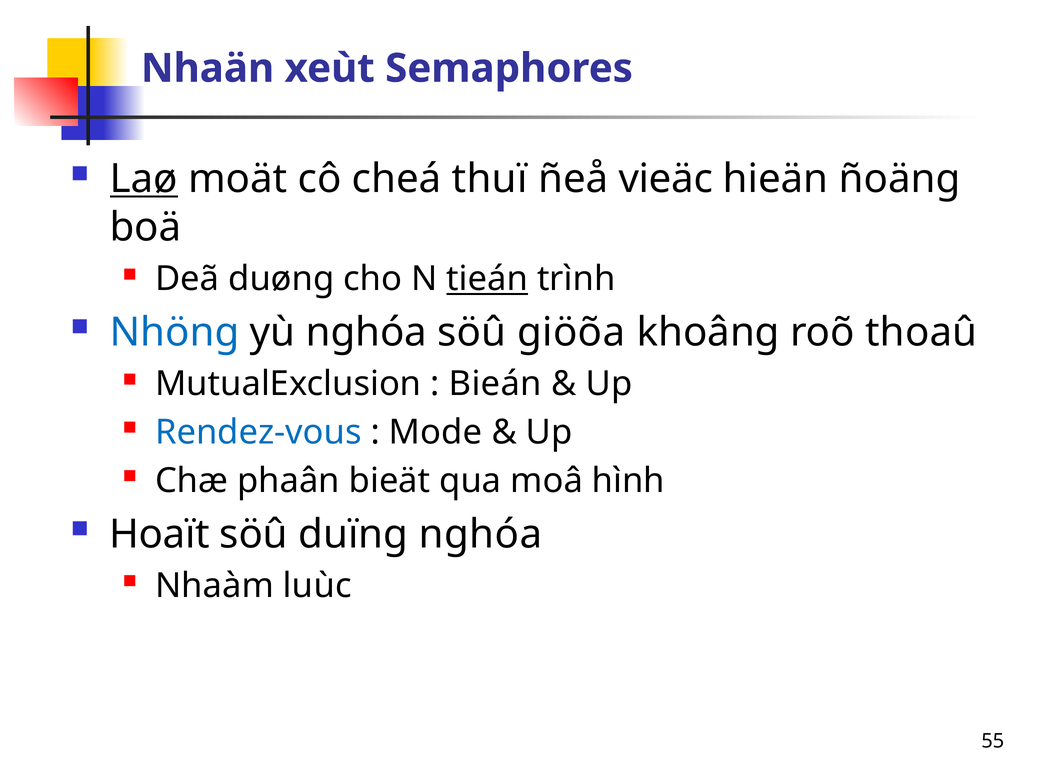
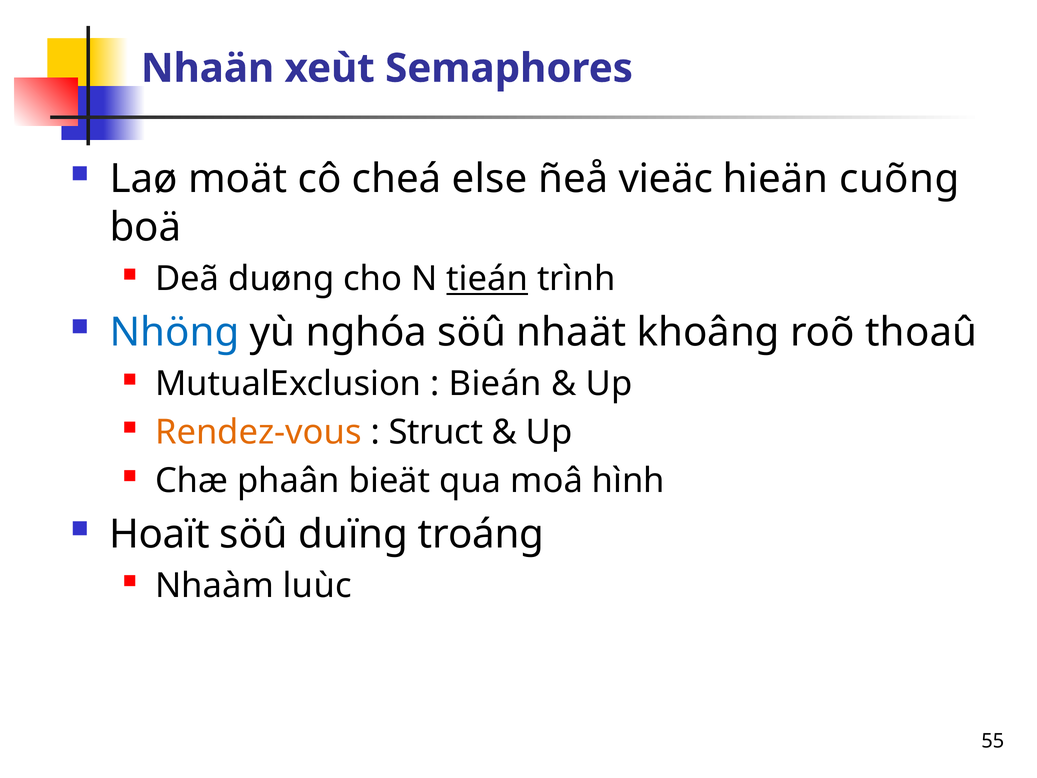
Laø underline: present -> none (144, 179)
thuï: thuï -> else (490, 179)
ñoäng: ñoäng -> cuõng (899, 179)
giöõa: giöõa -> nhaät (571, 332)
Rendez-vous colour: blue -> orange (258, 432)
Mode: Mode -> Struct (436, 432)
duïng nghóa: nghóa -> troáng (481, 534)
